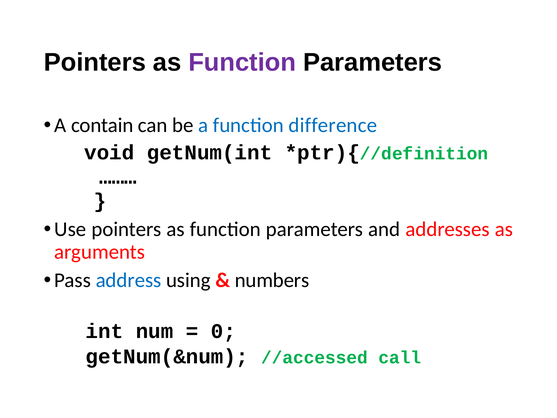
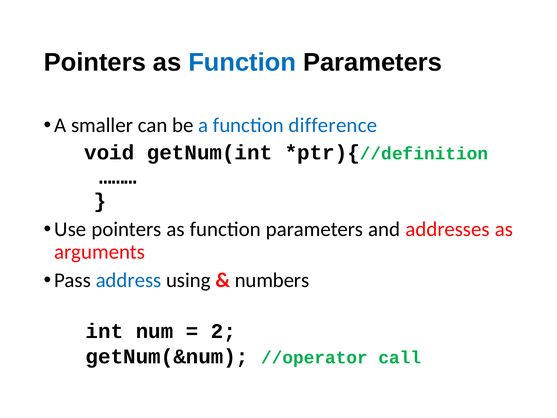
Function colour: purple -> blue (242, 62)
contain: contain -> smaller (102, 125)
0: 0 -> 2 (223, 331)
//accessed: //accessed -> //operator (314, 358)
